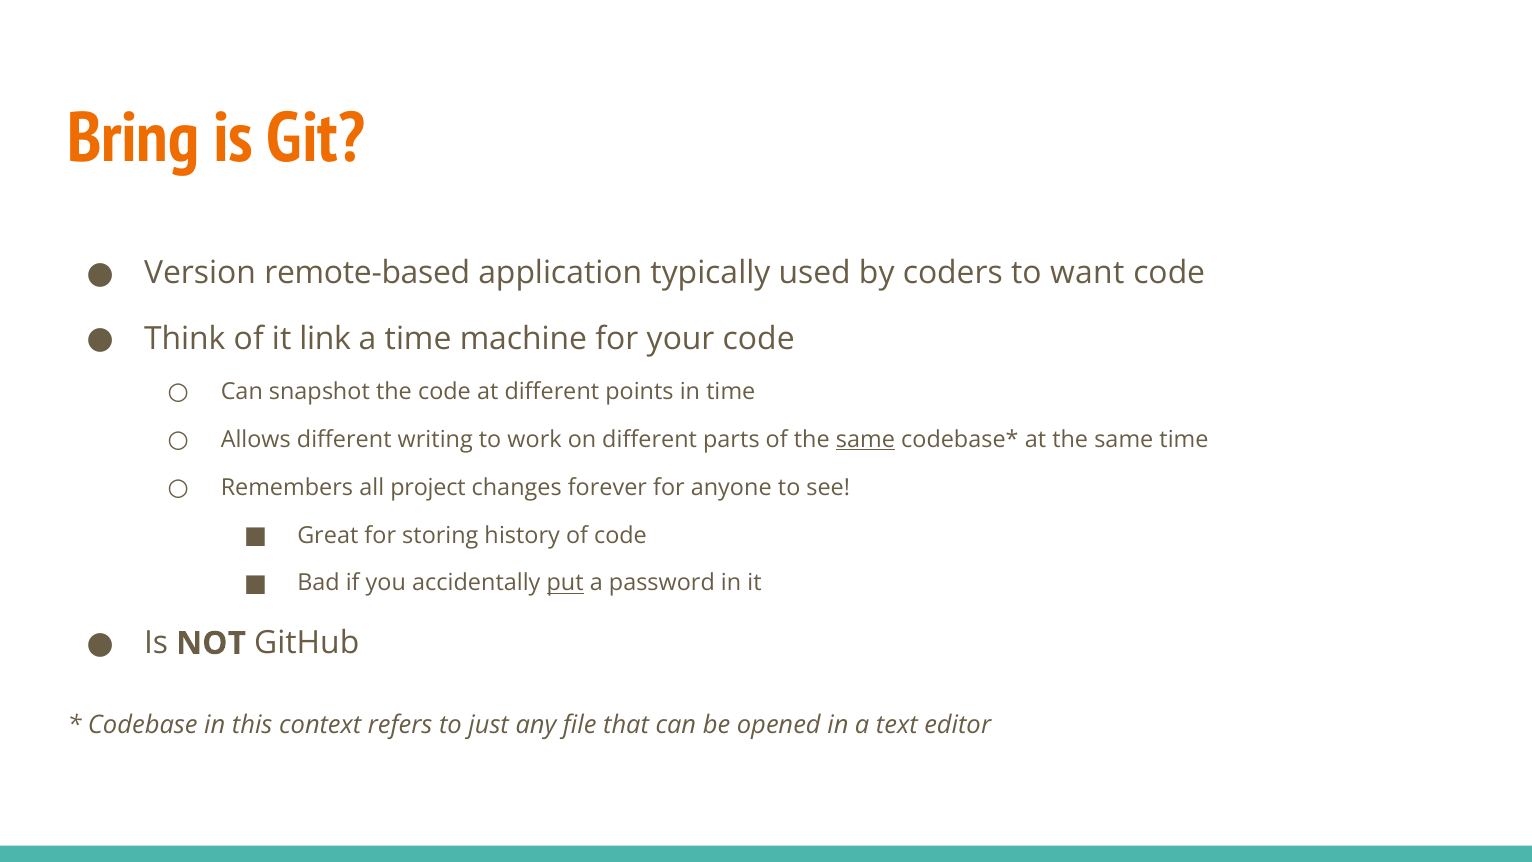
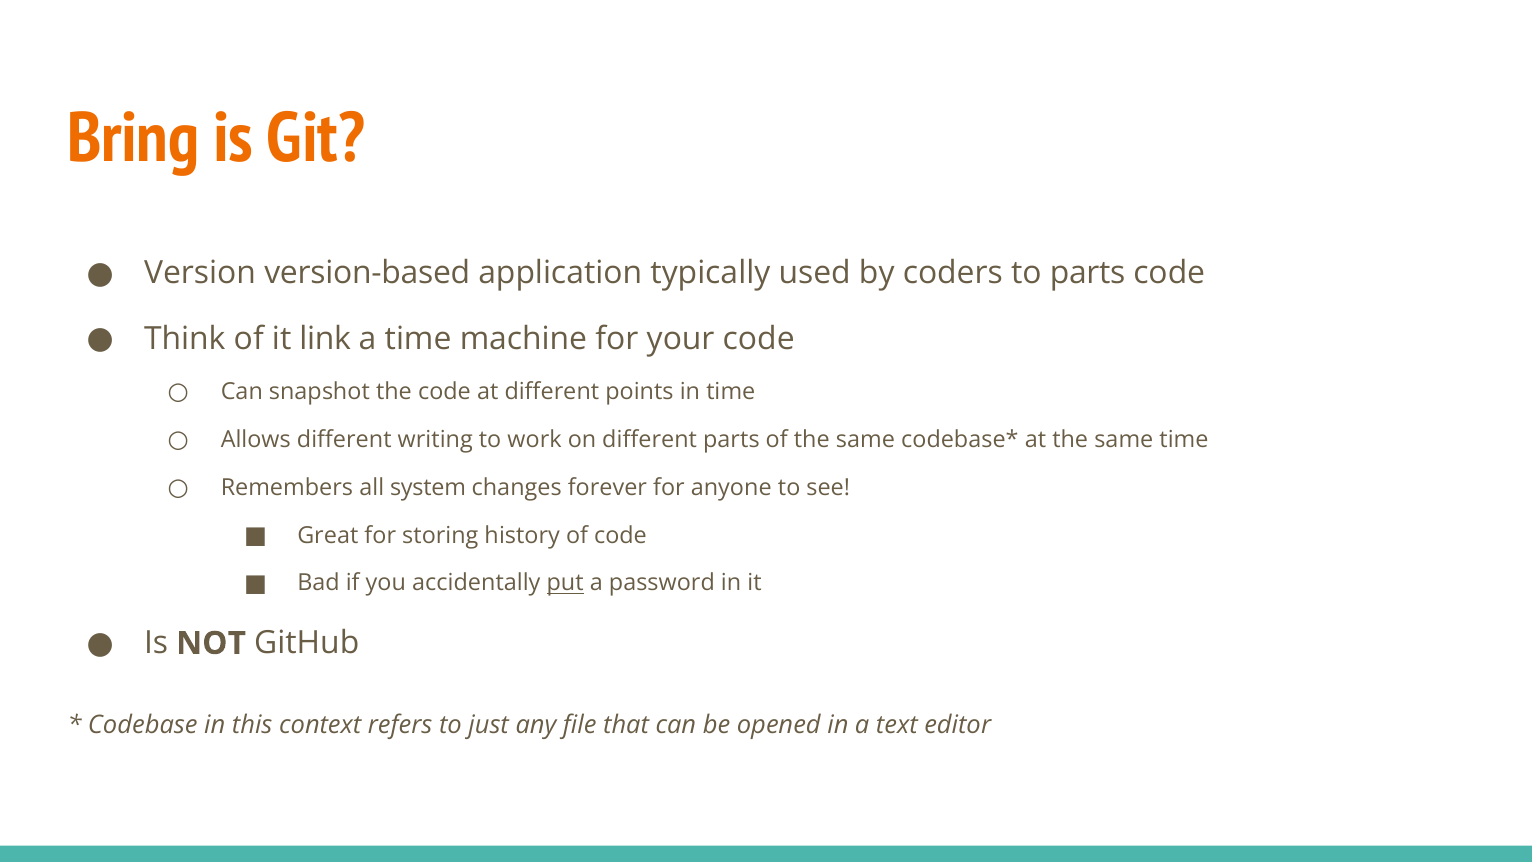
remote-based: remote-based -> version-based (367, 273)
to want: want -> parts (1088, 273)
same underline: present -> none (865, 440)
project: project -> system (428, 487)
